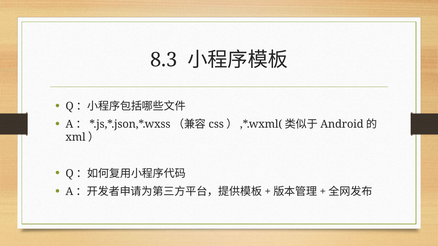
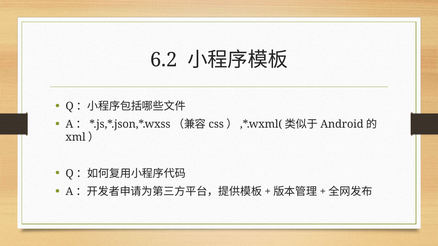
8.3: 8.3 -> 6.2 (164, 60)
